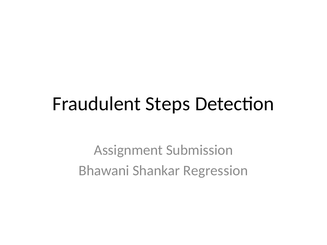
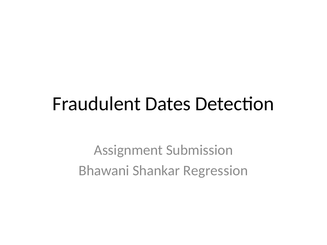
Steps: Steps -> Dates (168, 104)
